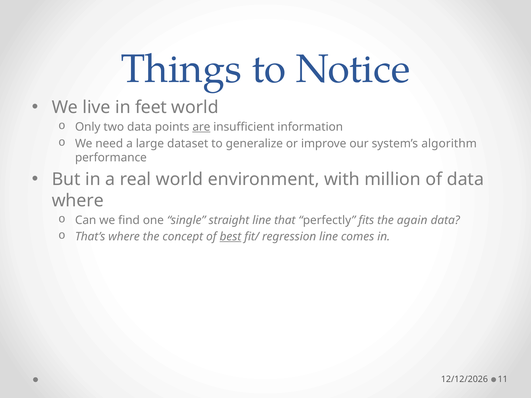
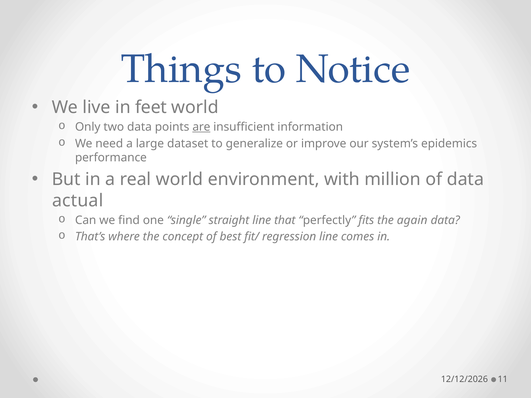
algorithm: algorithm -> epidemics (449, 144)
where: where -> actual (78, 201)
best underline: present -> none (230, 237)
